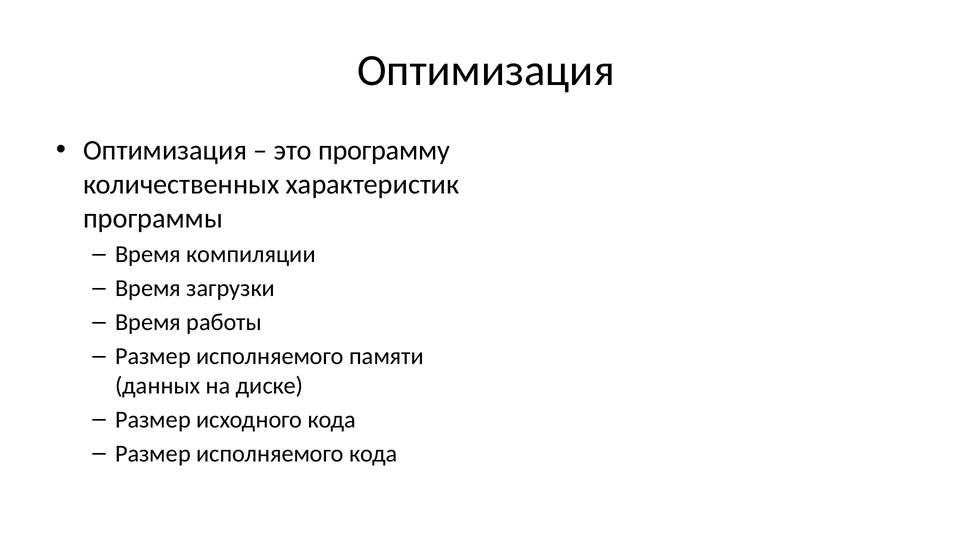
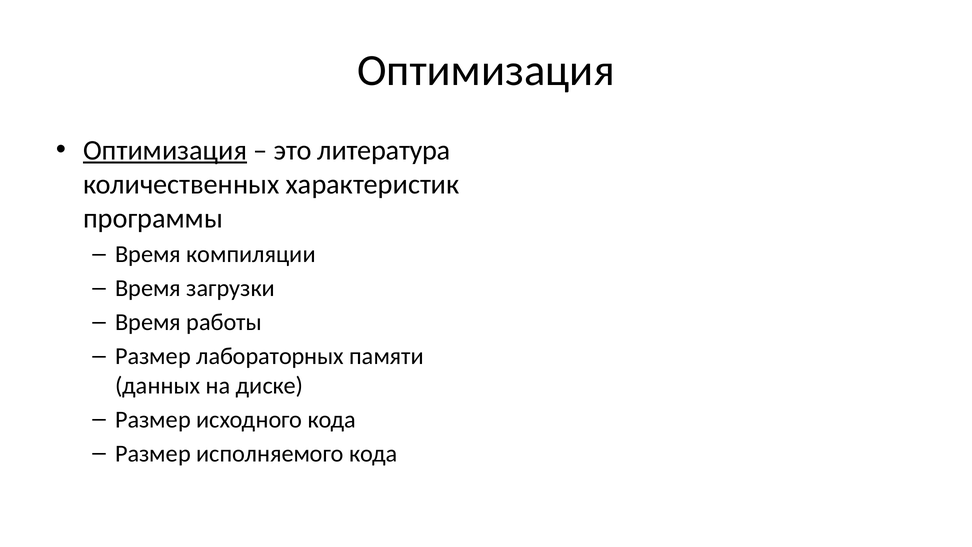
Оптимизация underline: none -> present (165, 150)
это программу: программу -> литература (384, 150)
исполняемого: исполняемого -> лабораторных (270, 356)
